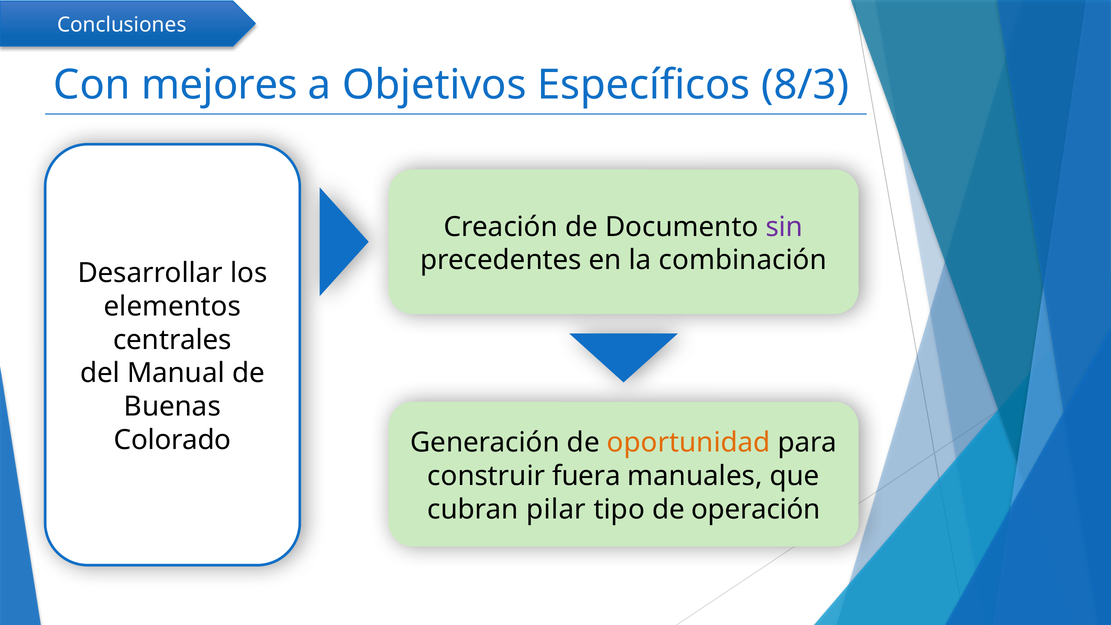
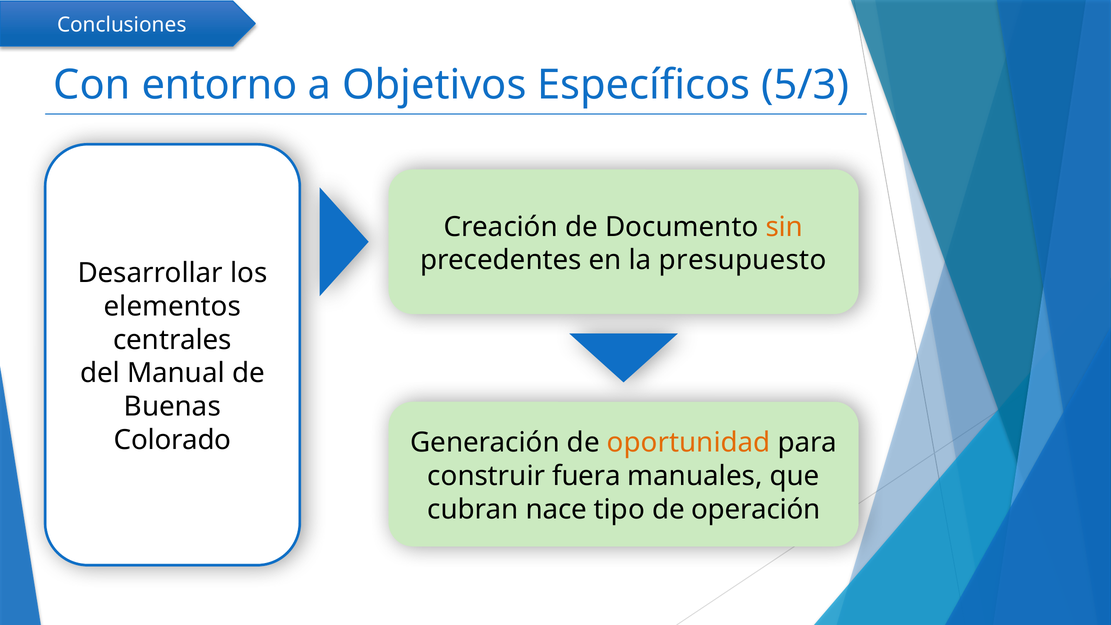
mejores: mejores -> entorno (219, 85)
8/3: 8/3 -> 5/3 (805, 85)
sin colour: purple -> orange (784, 227)
combinación: combinación -> presupuesto (743, 260)
pilar: pilar -> nace (556, 509)
